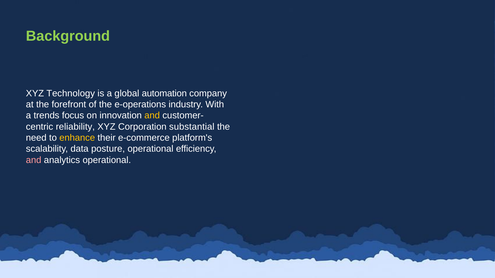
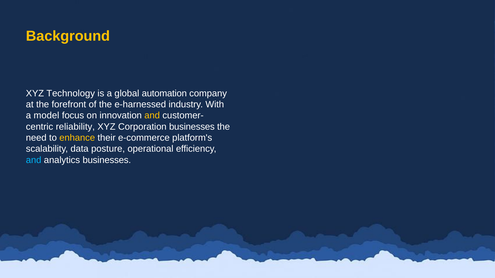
Background colour: light green -> yellow (68, 36)
e-operations: e-operations -> e-harnessed (140, 105)
trends: trends -> model (46, 116)
Corporation substantial: substantial -> businesses (192, 127)
and colour: pink -> light blue (34, 160)
analytics operational: operational -> businesses (107, 160)
